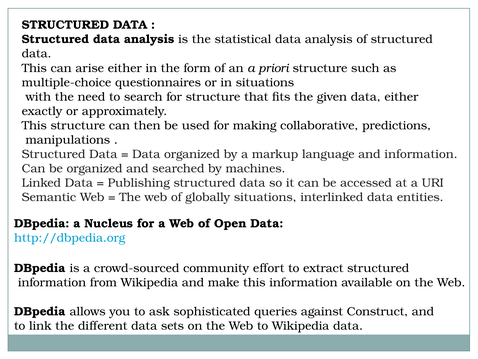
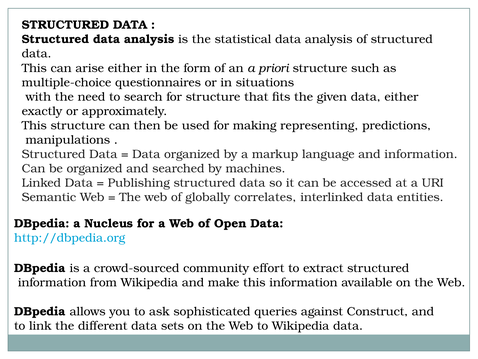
collaborative: collaborative -> representing (319, 125)
globally situations: situations -> correlates (265, 197)
